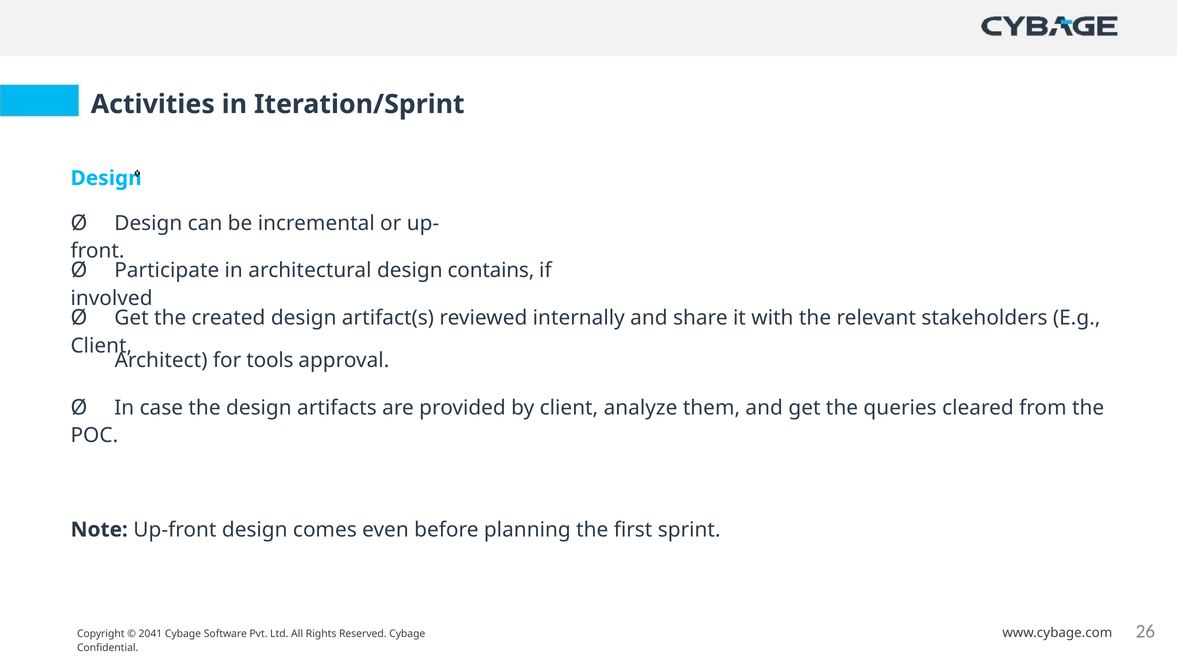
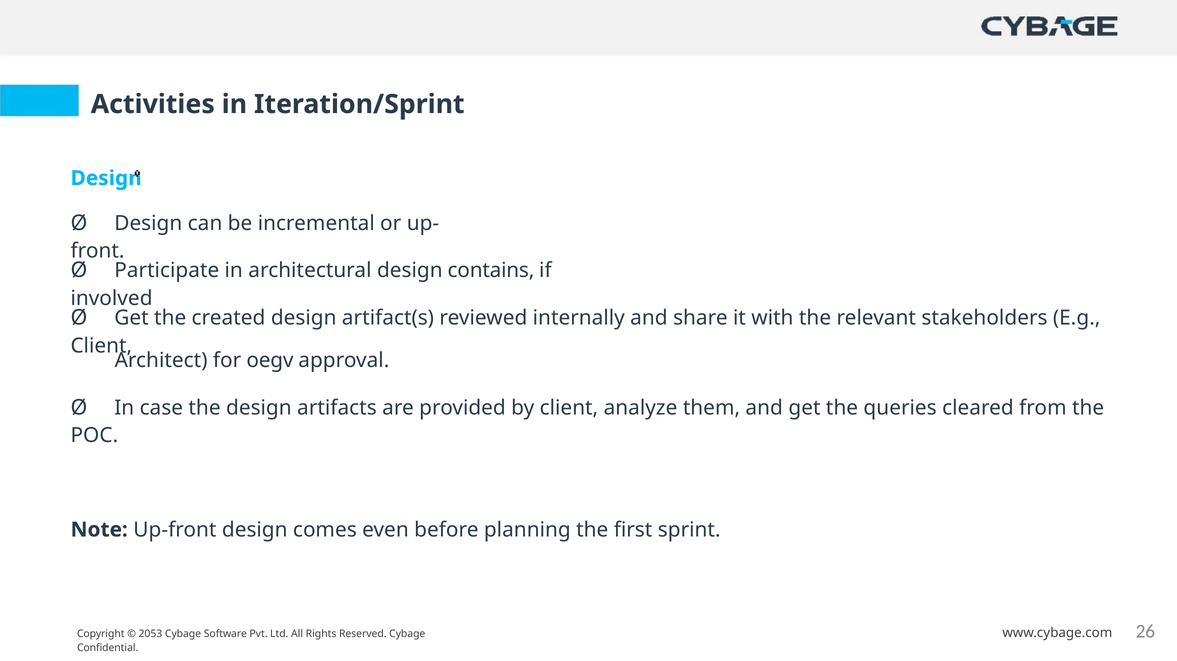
tools: tools -> oegv (270, 361)
2041: 2041 -> 2053 (150, 634)
